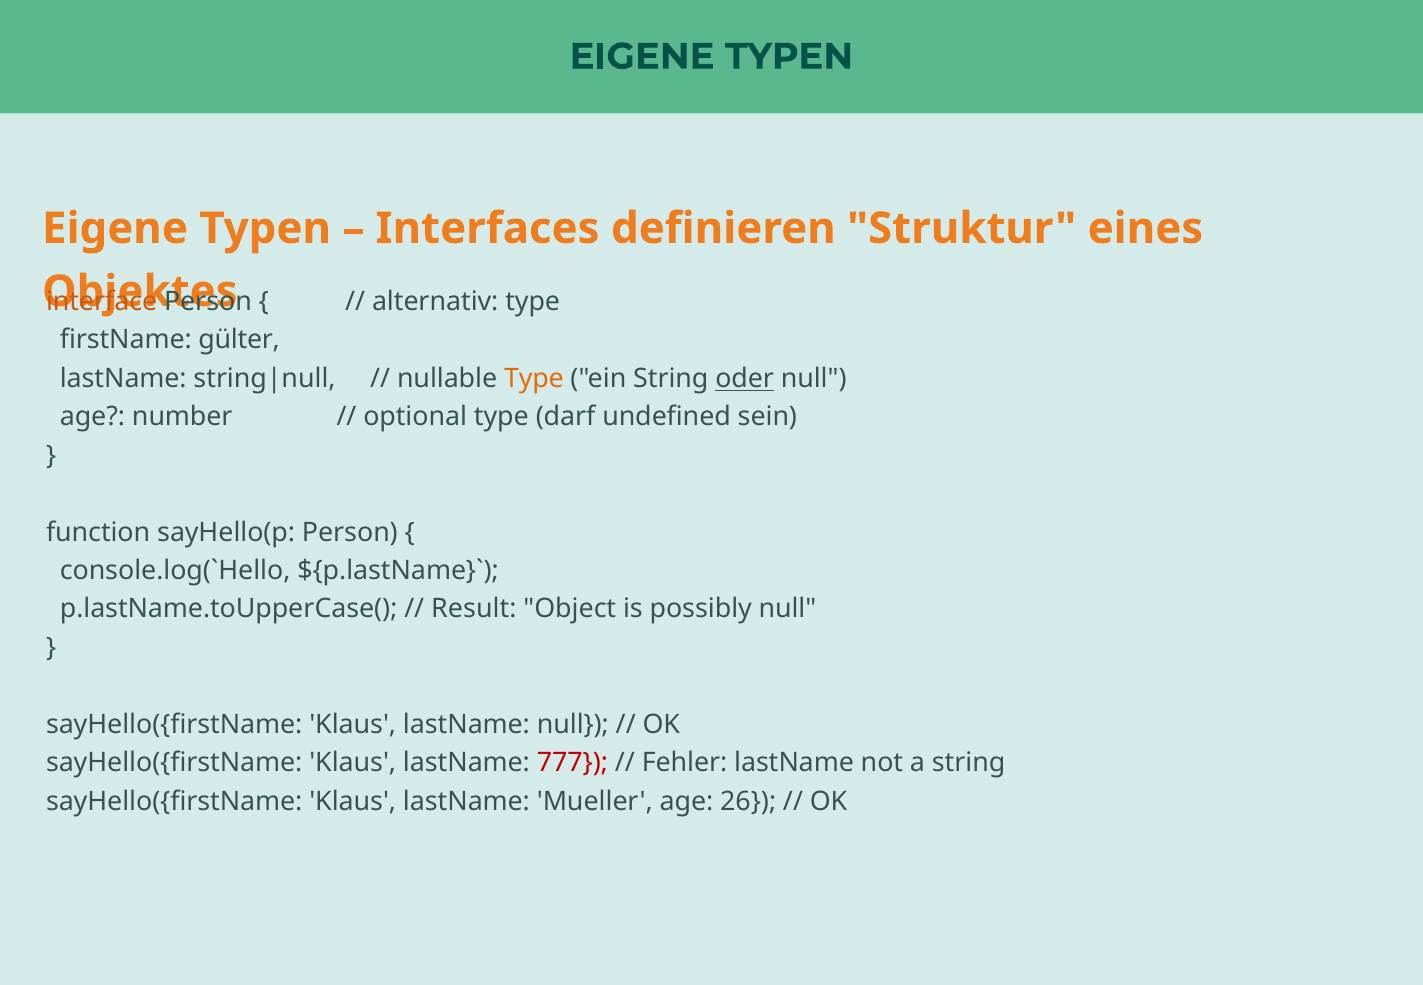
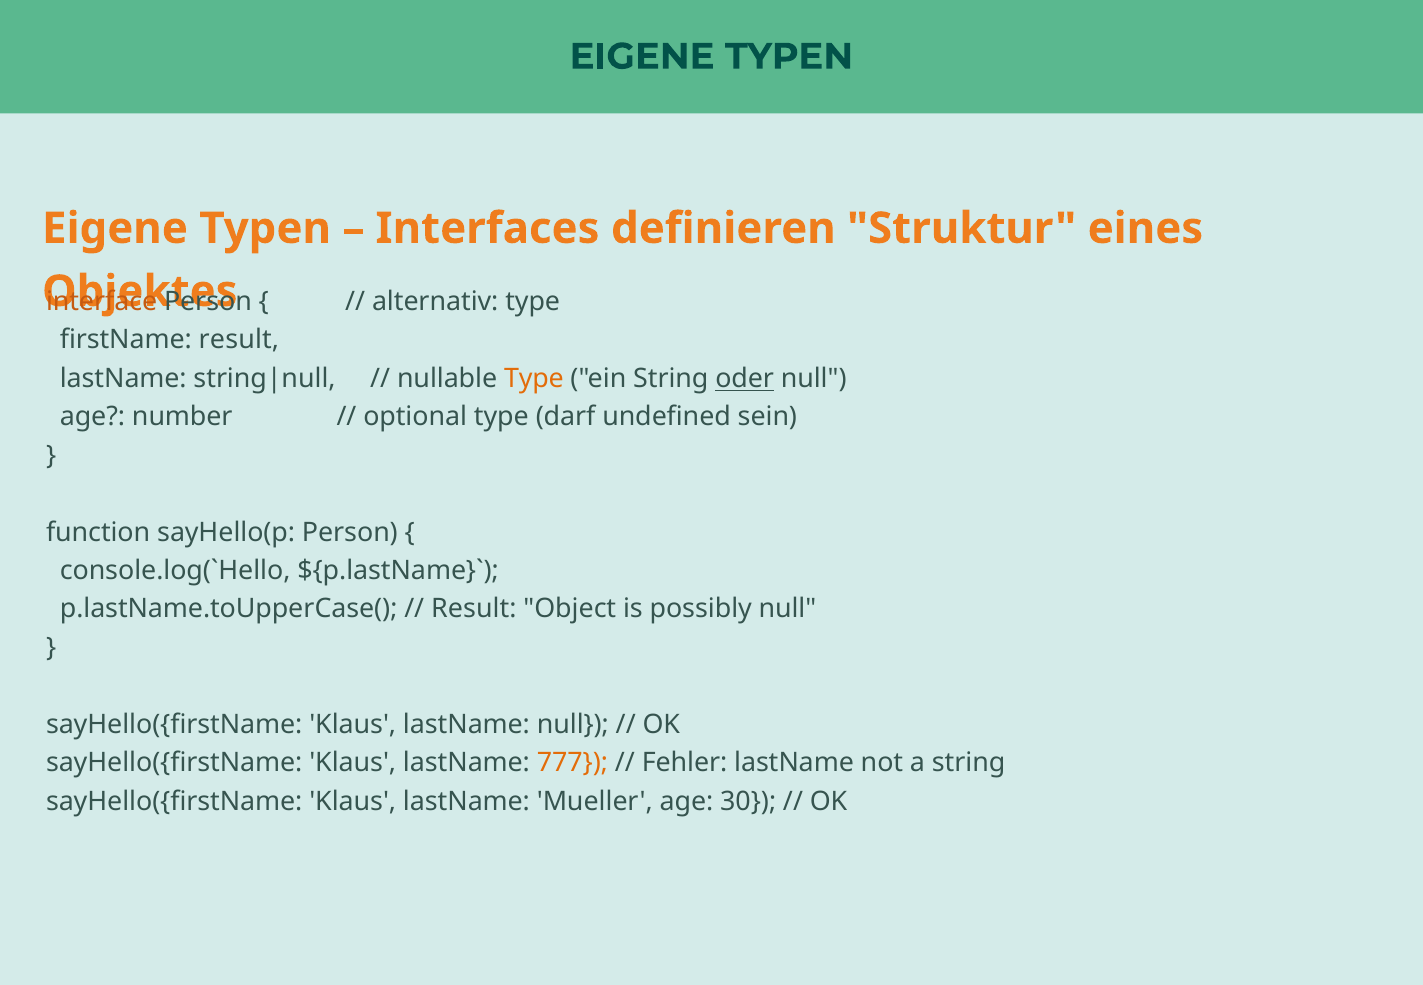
firstName gülter: gülter -> result (239, 340)
777 colour: red -> orange (572, 763)
26: 26 -> 30 (748, 802)
